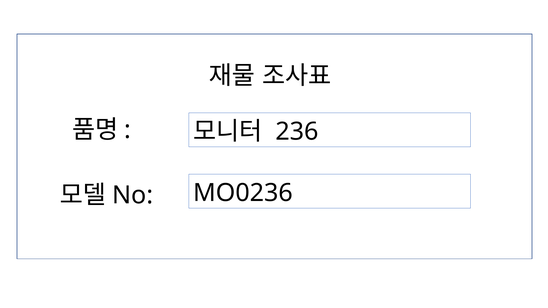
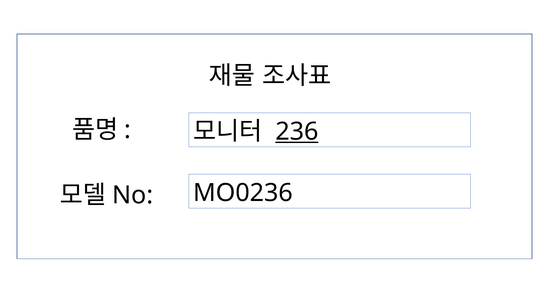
236 underline: none -> present (297, 132)
